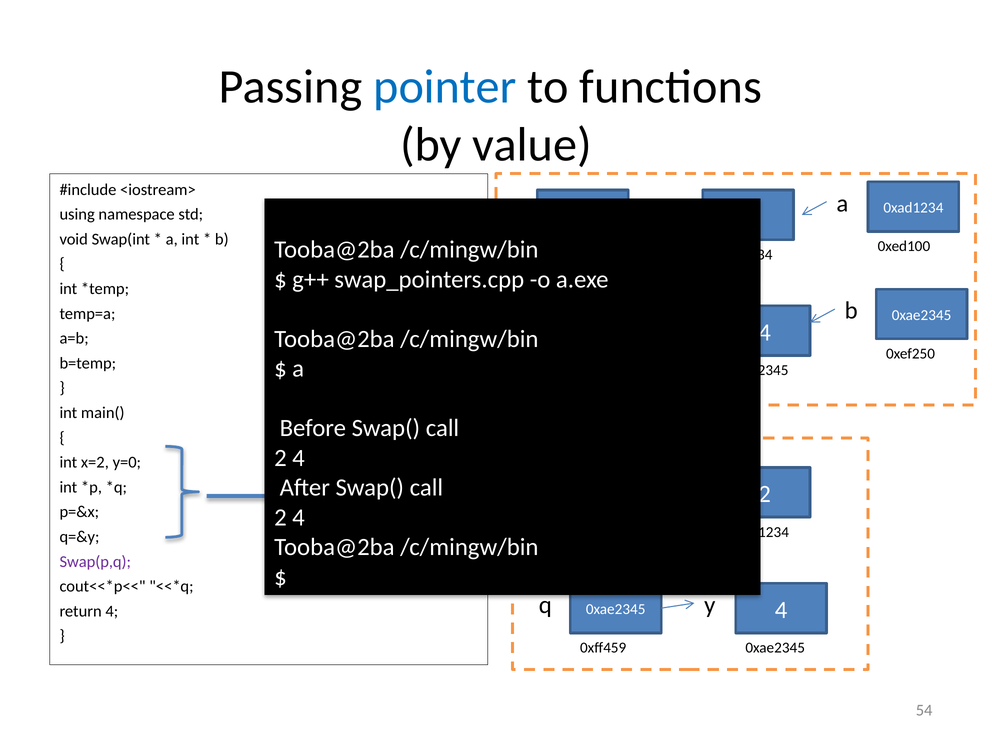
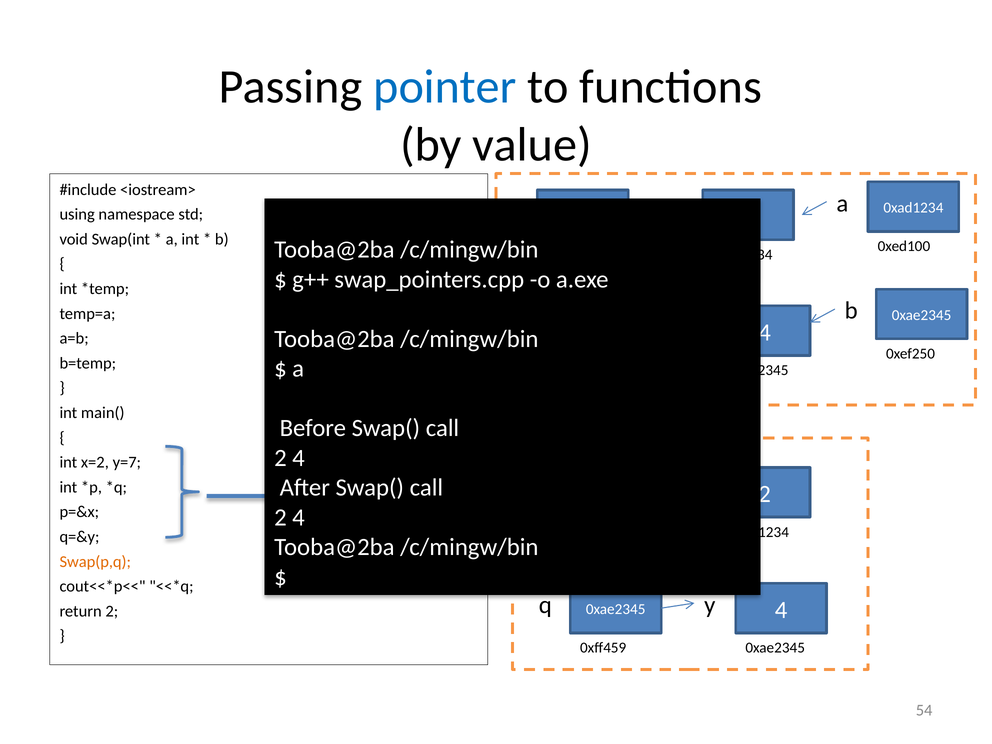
y=0: y=0 -> y=7 (127, 462)
Swap(p,q colour: purple -> orange (95, 562)
return 4: 4 -> 2 (112, 611)
